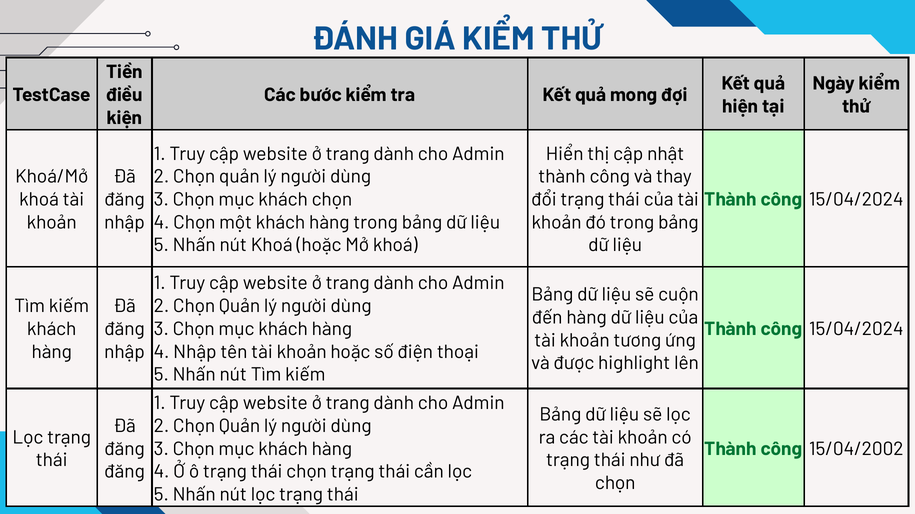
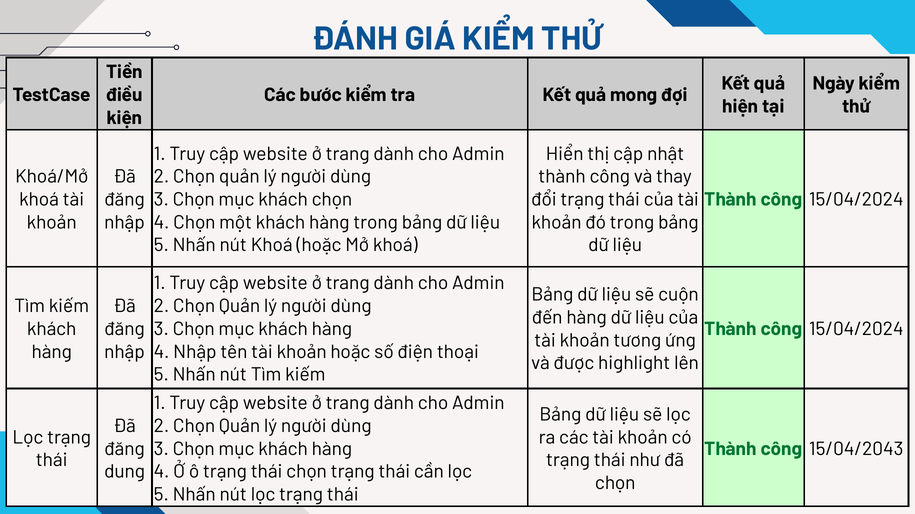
15/04/2002: 15/04/2002 -> 15/04/2043 (856, 449)
đăng: đăng -> dung (125, 472)
